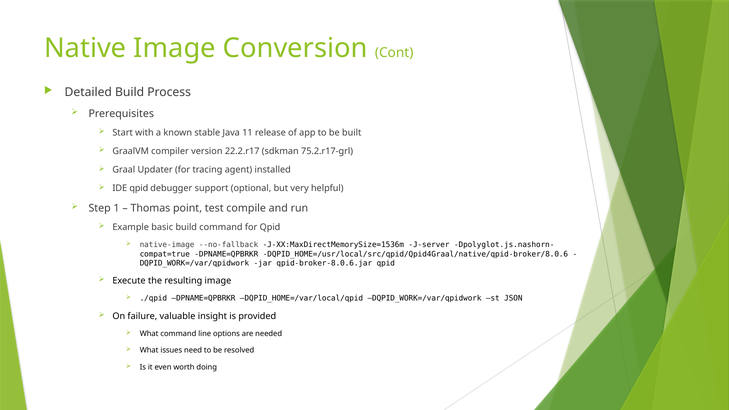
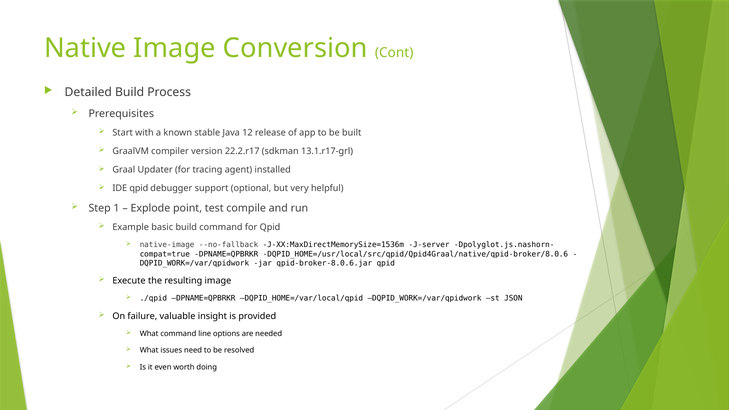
11: 11 -> 12 (247, 133)
75.2.r17-grl: 75.2.r17-grl -> 13.1.r17-grl (327, 151)
Thomas: Thomas -> Explode (150, 208)
